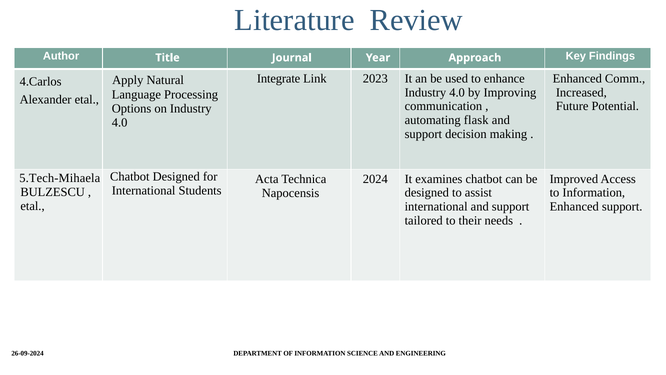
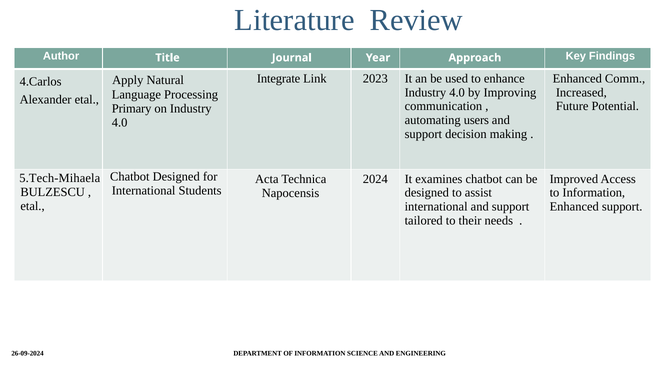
Options: Options -> Primary (132, 109)
flask: flask -> users (476, 120)
